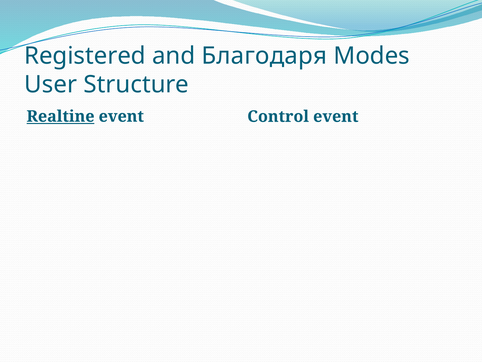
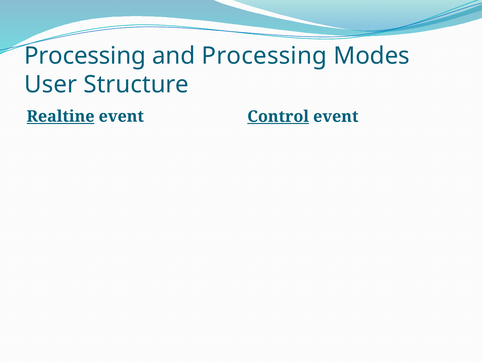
Registered: Registered -> Processing (85, 56)
and Благодаря: Благодаря -> Processing (264, 56)
Control underline: none -> present (278, 116)
